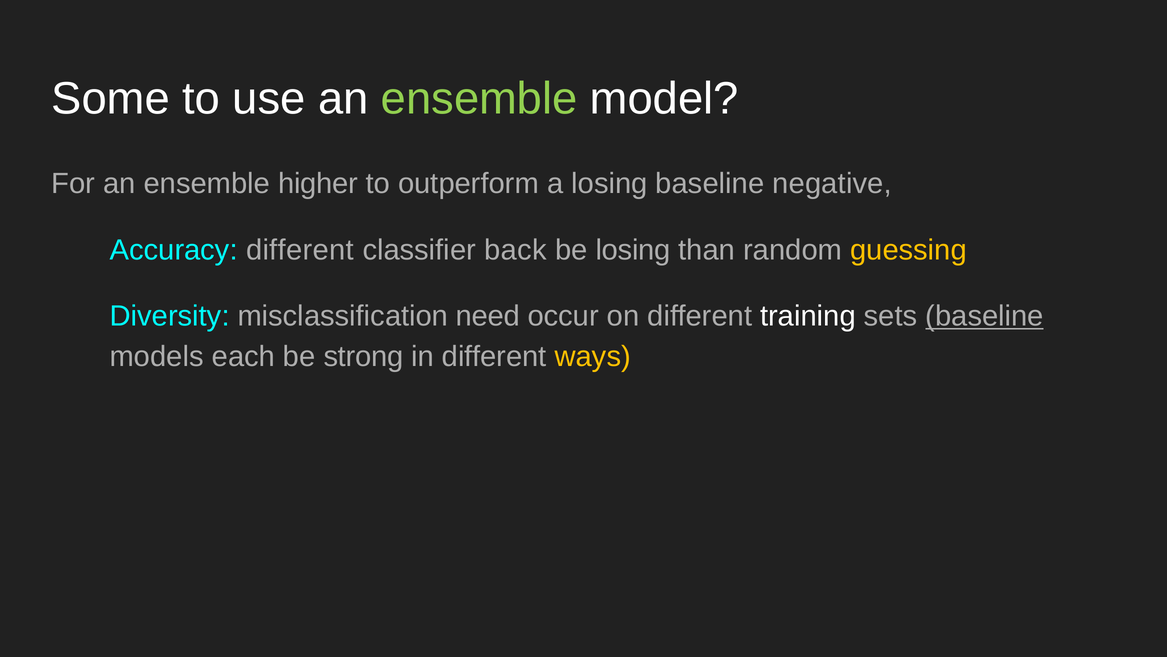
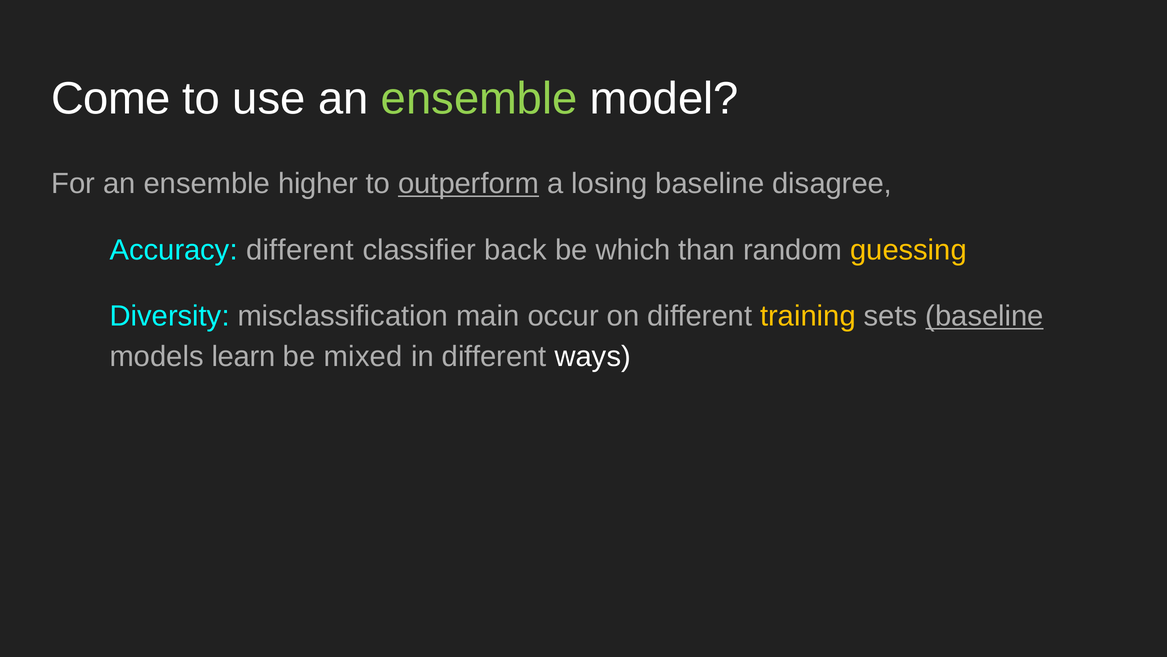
Some: Some -> Come (111, 99)
outperform underline: none -> present (469, 184)
negative: negative -> disagree (832, 184)
be losing: losing -> which (633, 250)
need: need -> main (488, 316)
training colour: white -> yellow (808, 316)
each: each -> learn (244, 356)
strong: strong -> mixed (363, 356)
ways colour: yellow -> white (593, 356)
